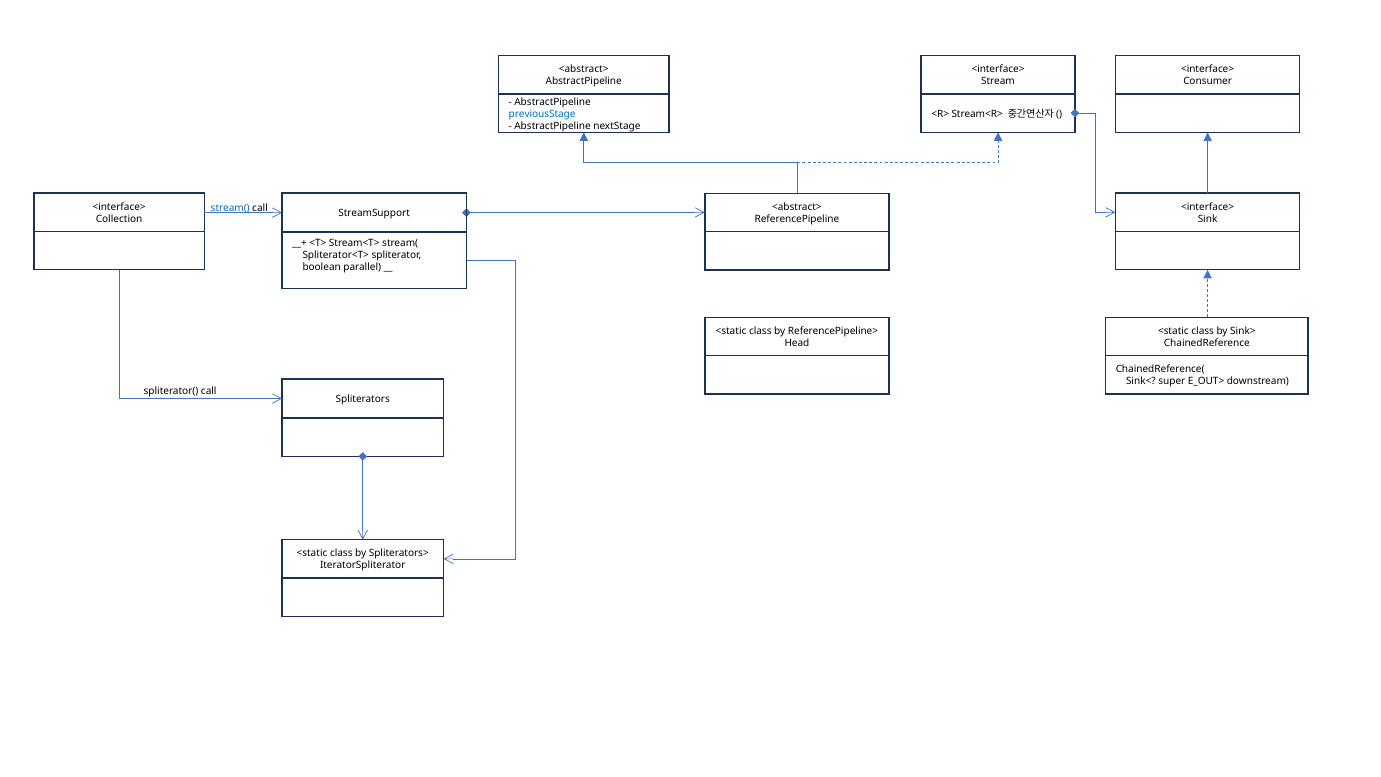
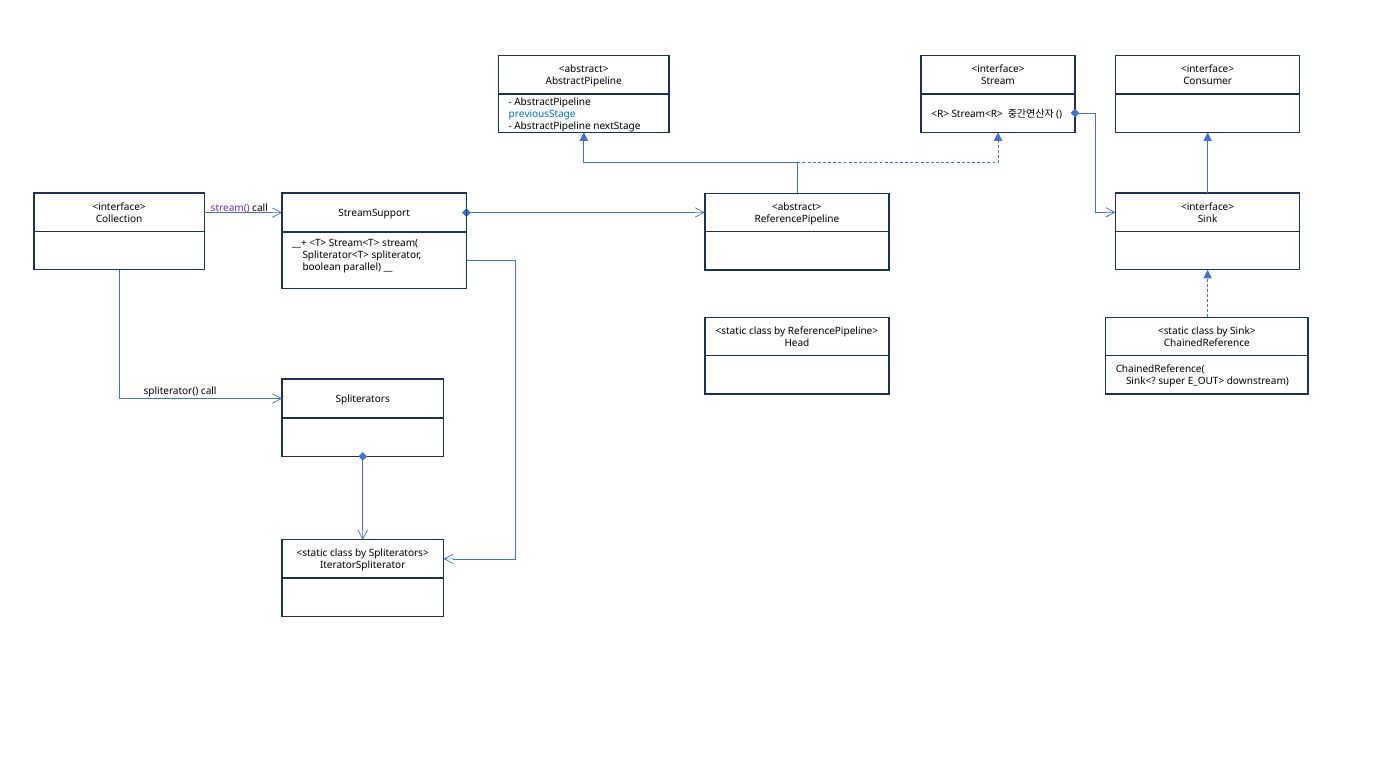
stream( colour: blue -> purple (230, 208)
